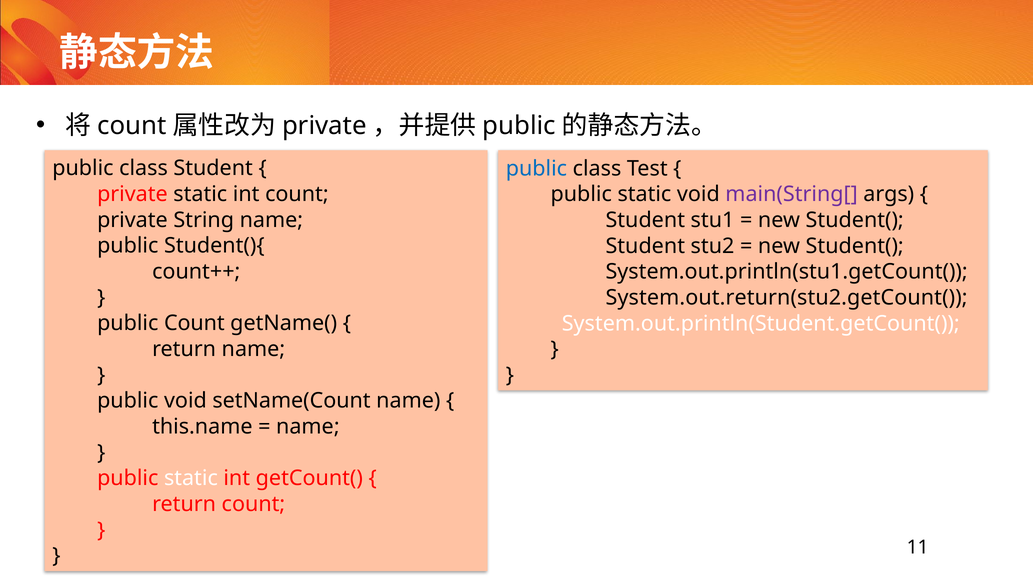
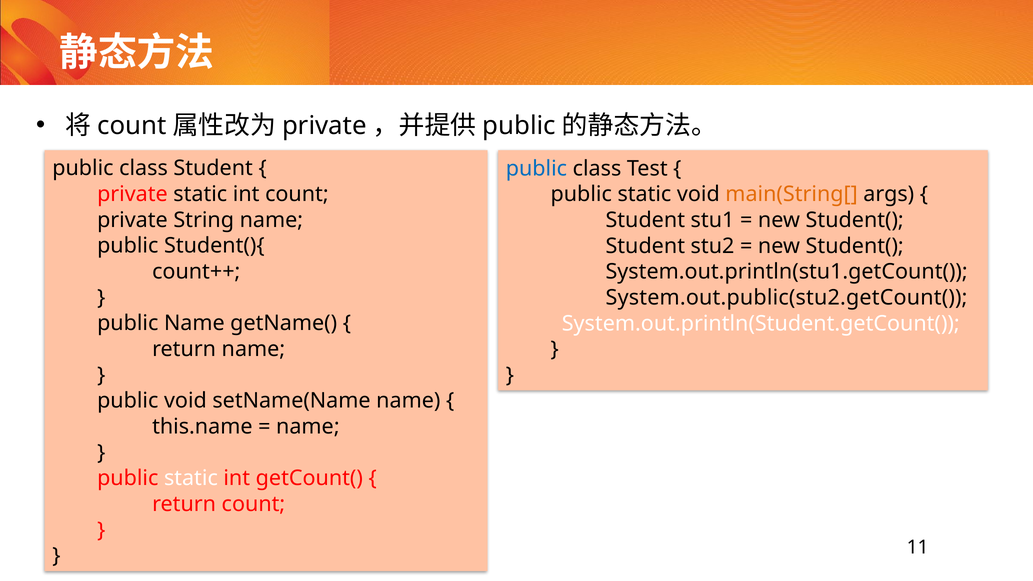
main(String[ colour: purple -> orange (792, 194)
System.out.return(stu2.getCount(: System.out.return(stu2.getCount( -> System.out.public(stu2.getCount( (787, 298)
public Count: Count -> Name (194, 323)
setName(Count: setName(Count -> setName(Name (292, 401)
